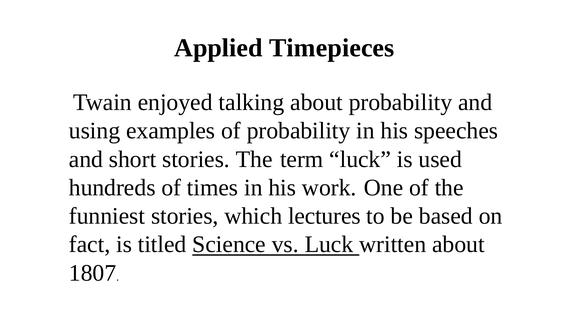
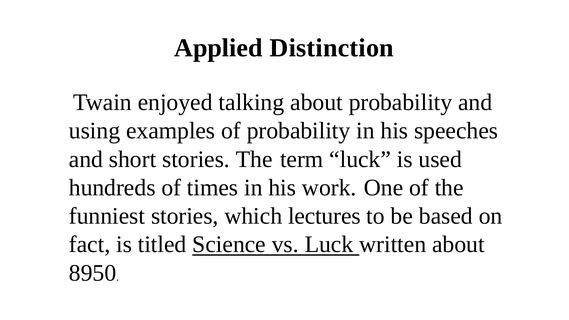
Timepieces: Timepieces -> Distinction (332, 48)
1807: 1807 -> 8950 (93, 273)
